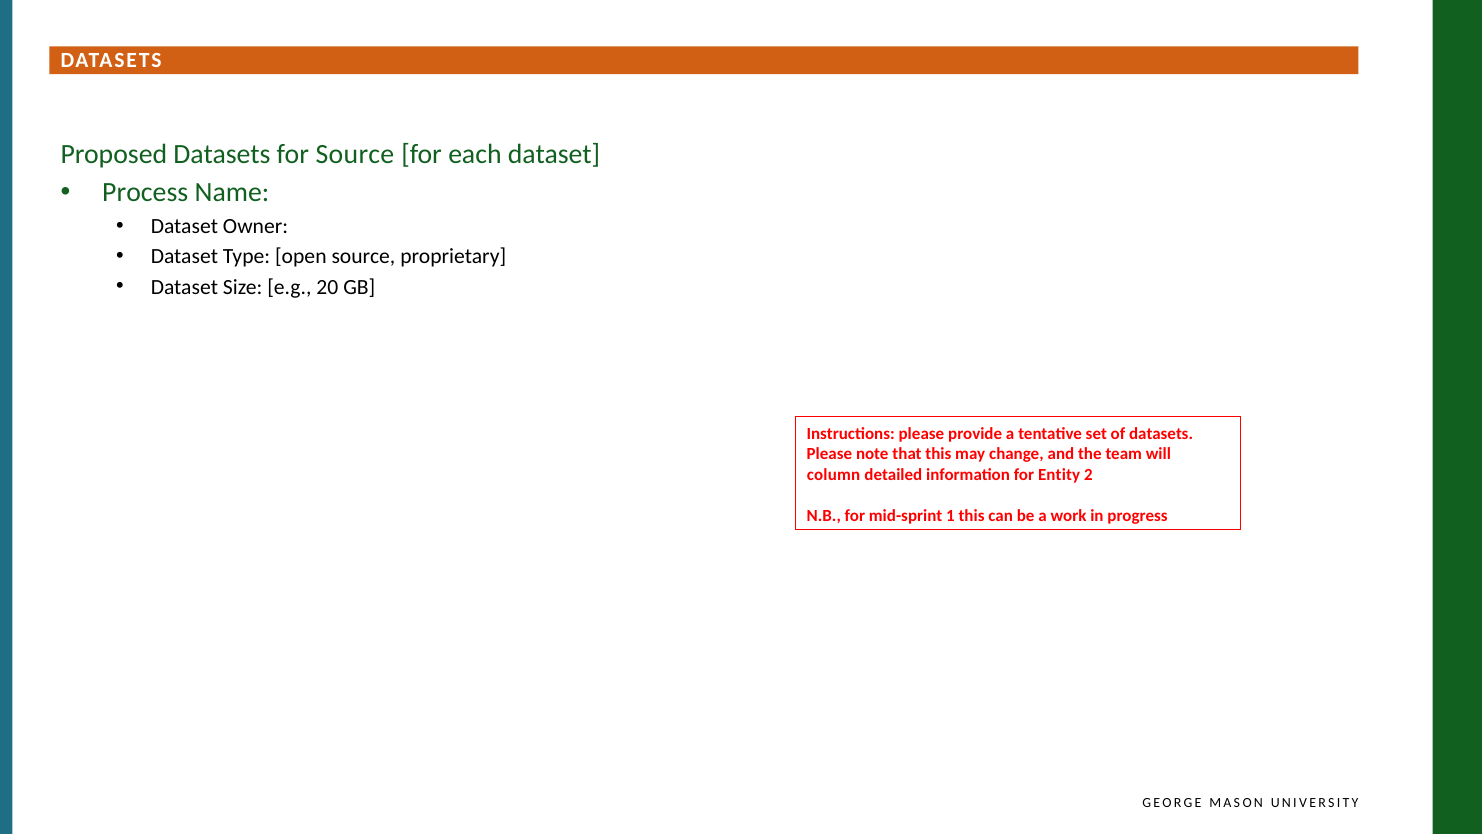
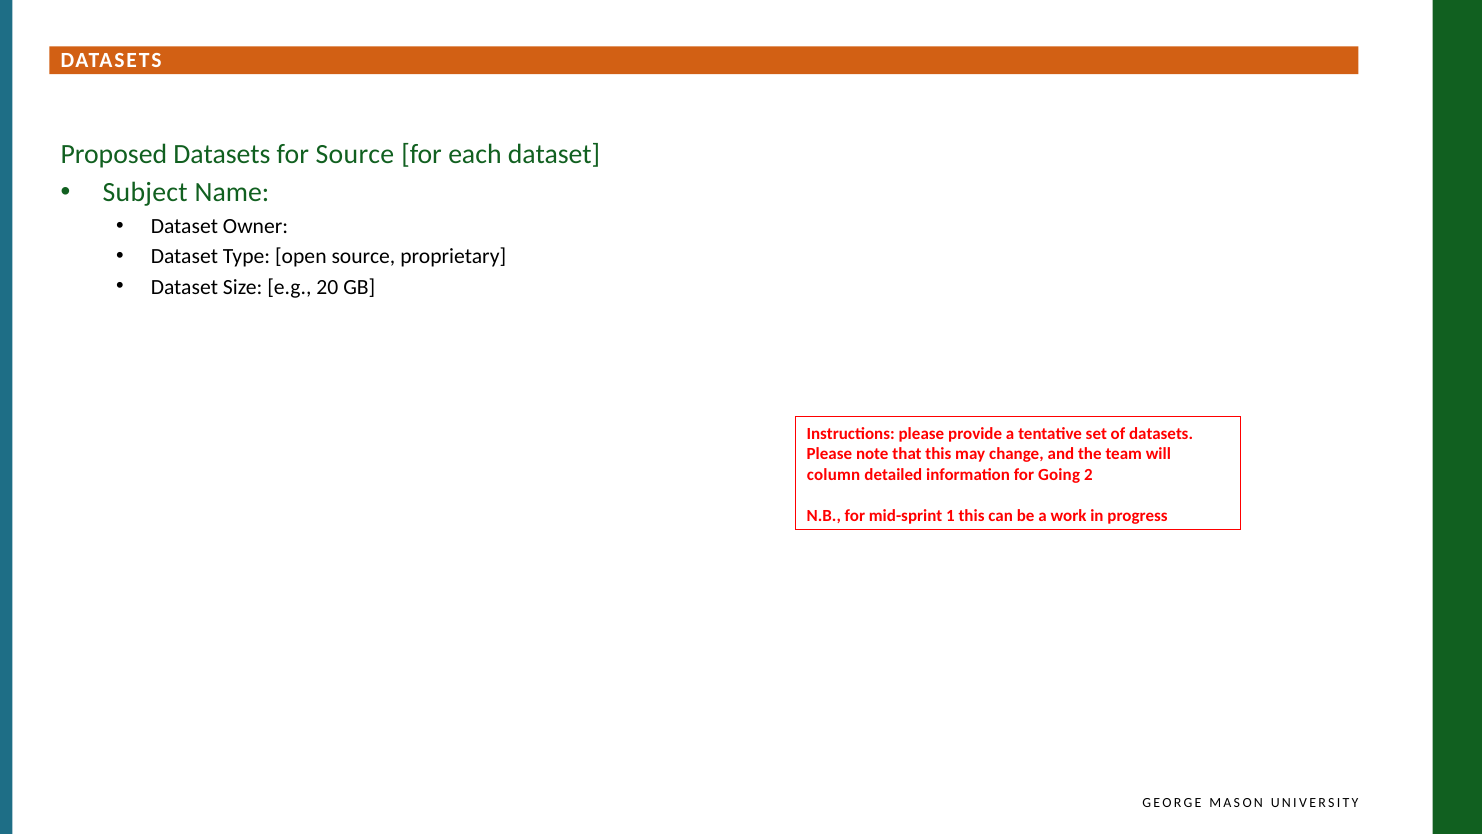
Process: Process -> Subject (145, 193)
Entity: Entity -> Going (1059, 474)
